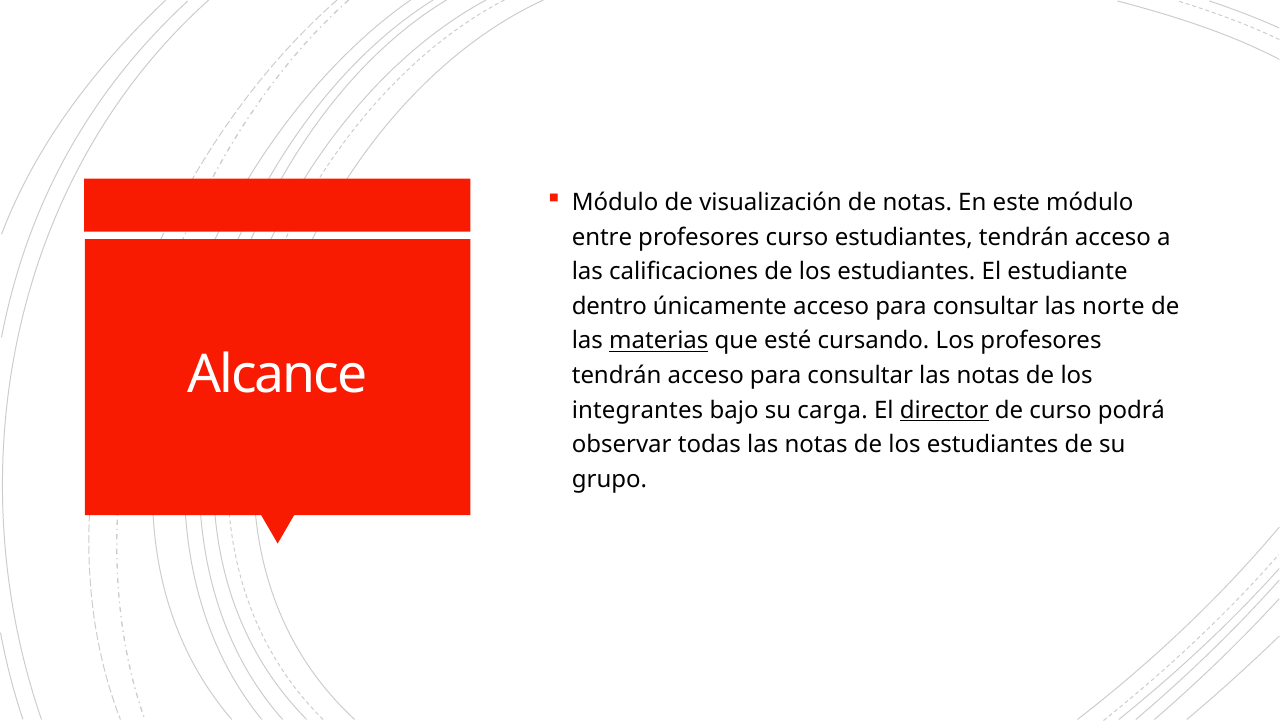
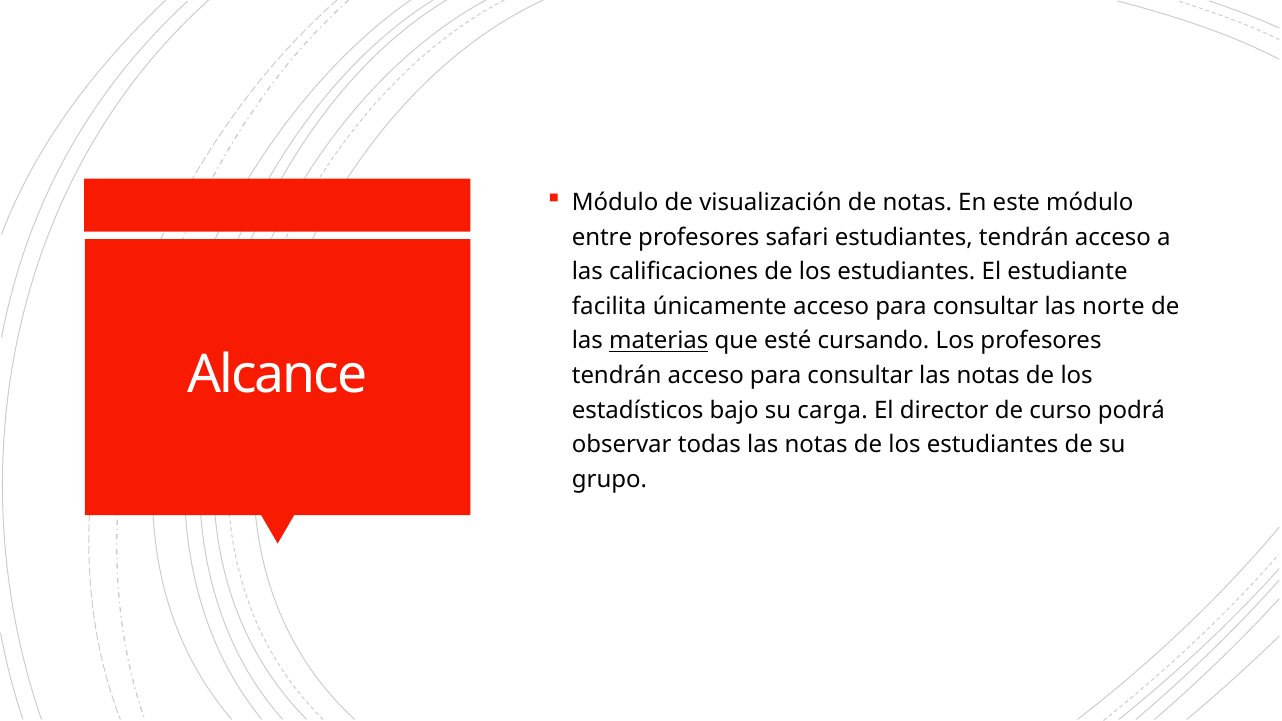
profesores curso: curso -> safari (797, 237)
dentro: dentro -> facilita (609, 306)
integrantes: integrantes -> estadísticos (638, 410)
director underline: present -> none (944, 410)
